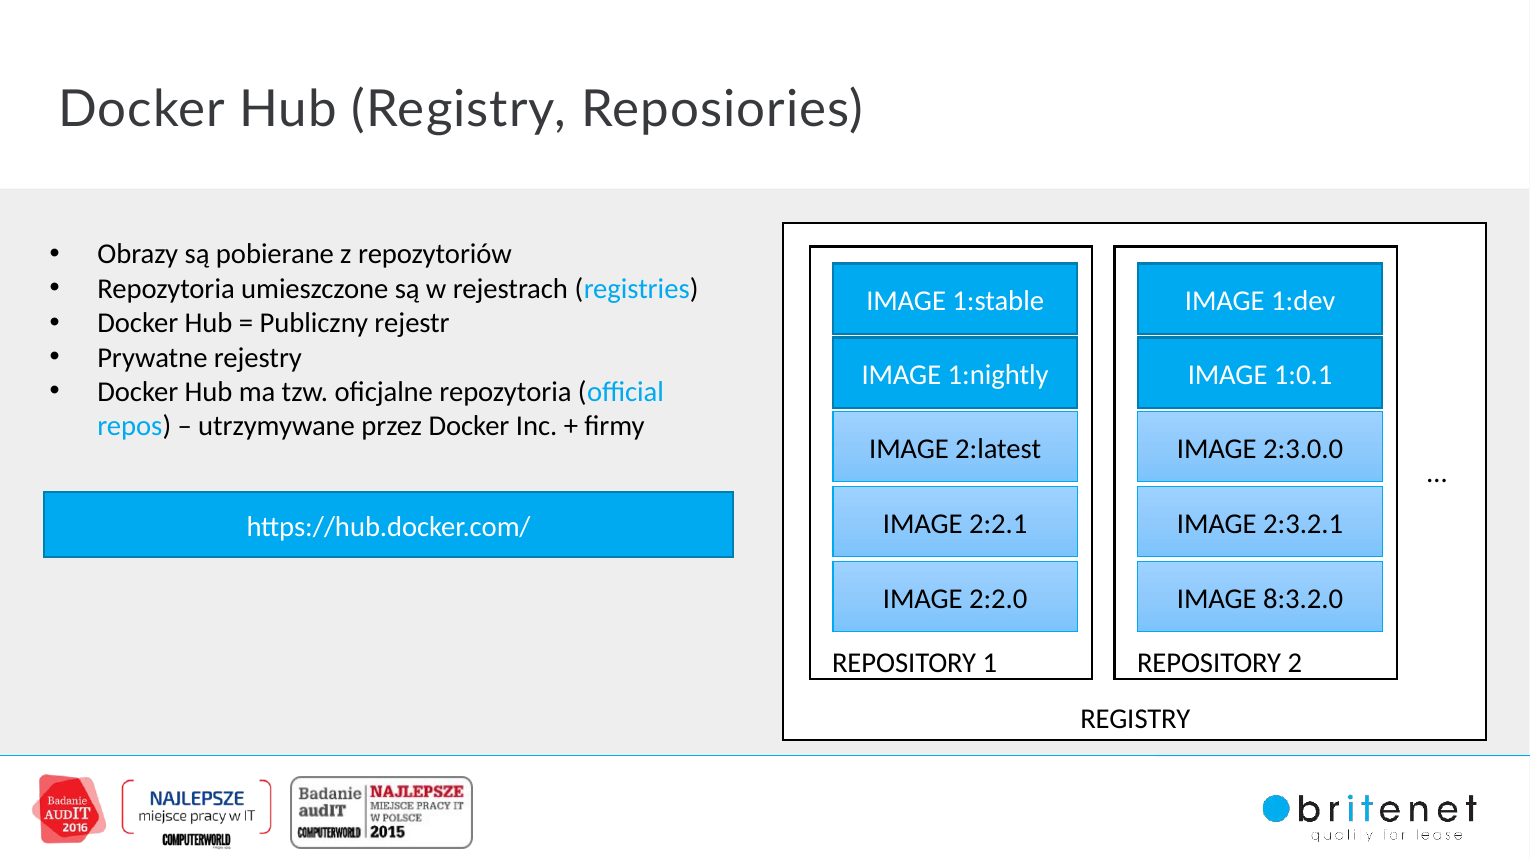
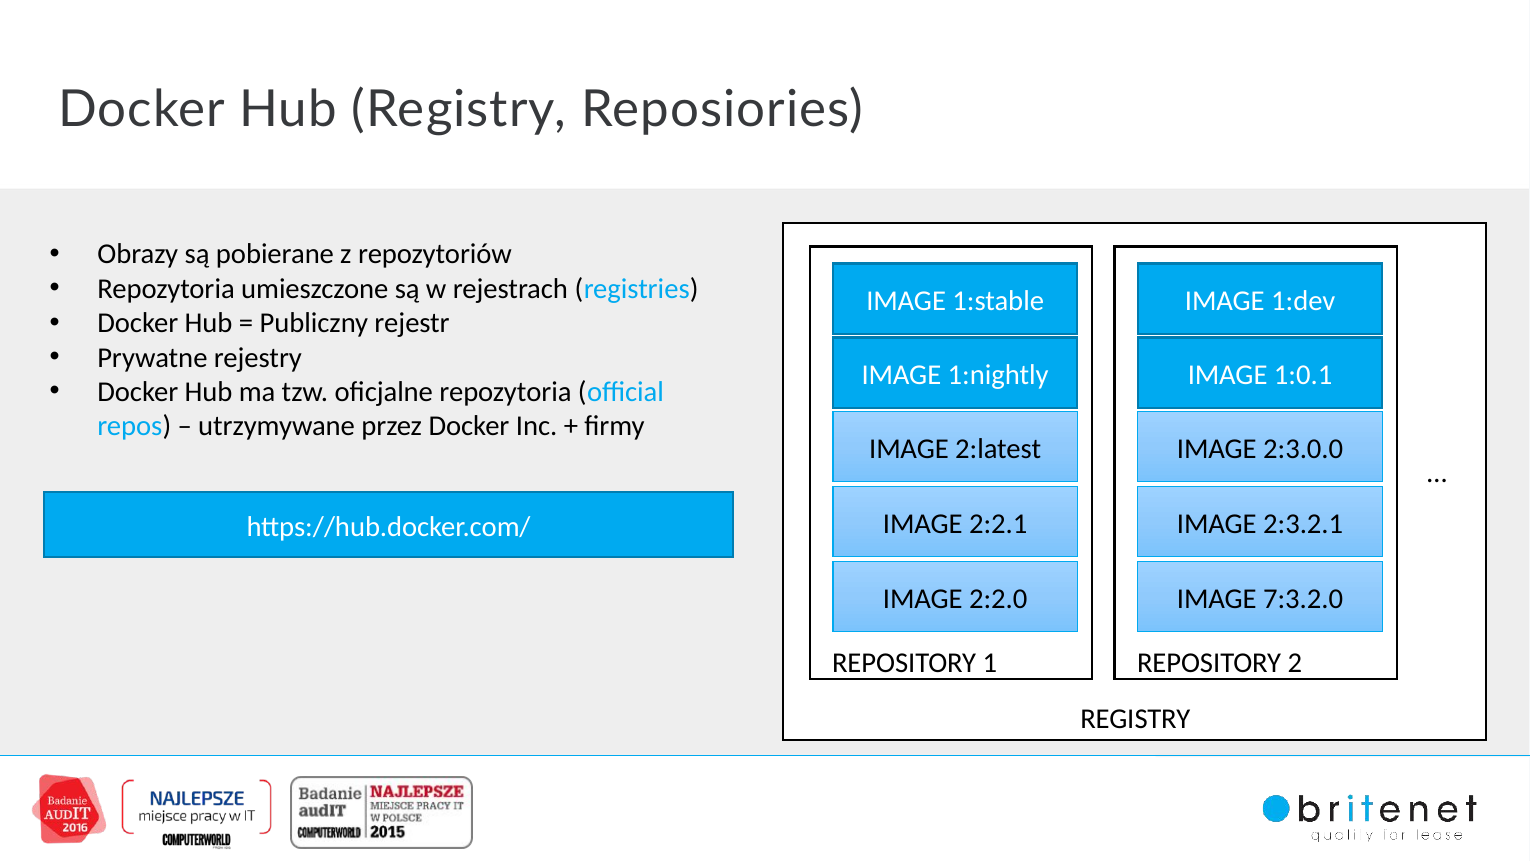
8:3.2.0: 8:3.2.0 -> 7:3.2.0 (1303, 598)
